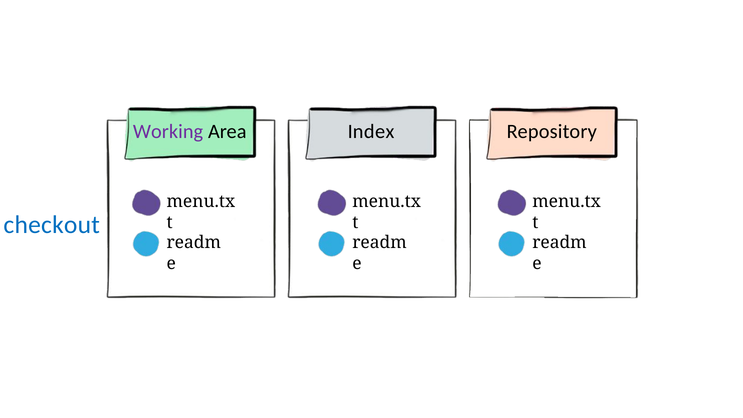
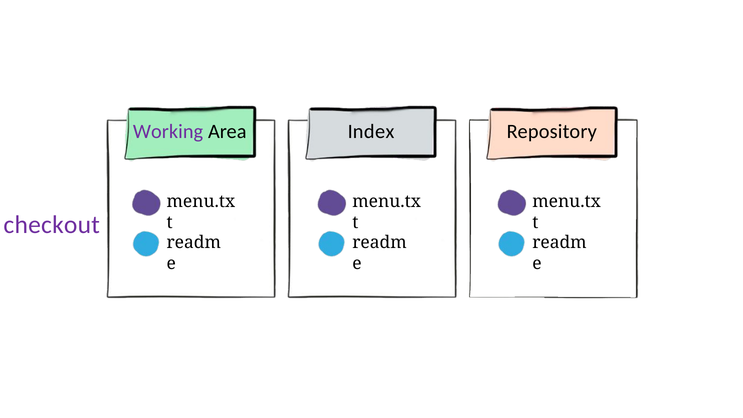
checkout colour: blue -> purple (52, 225)
